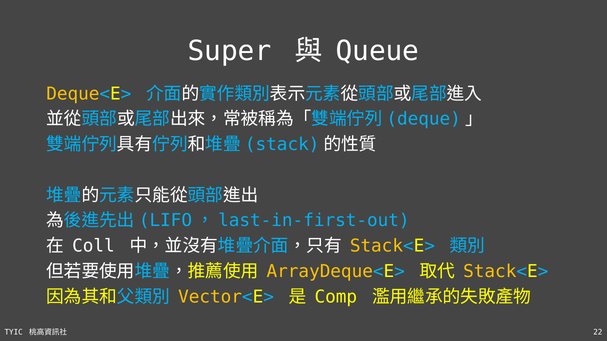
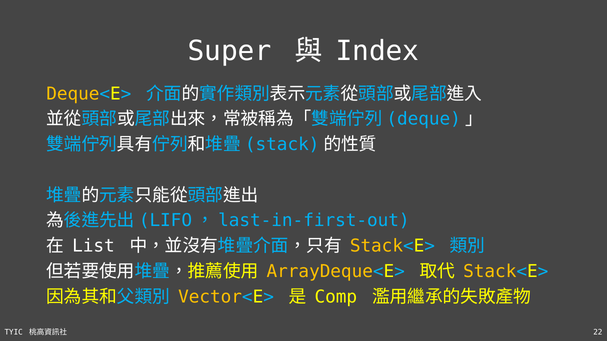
Queue: Queue -> Index (377, 51)
Coll: Coll -> List (93, 246)
